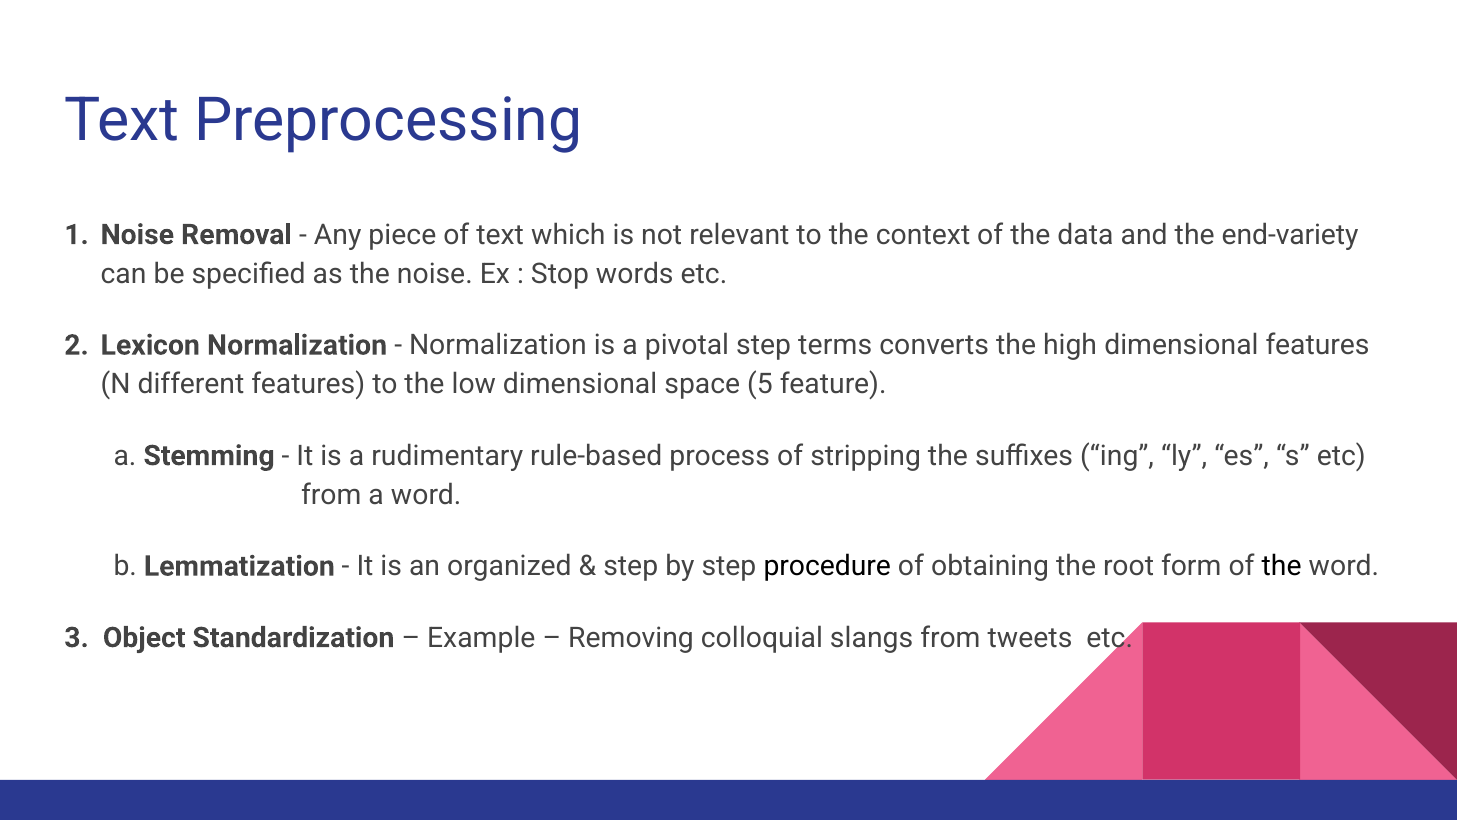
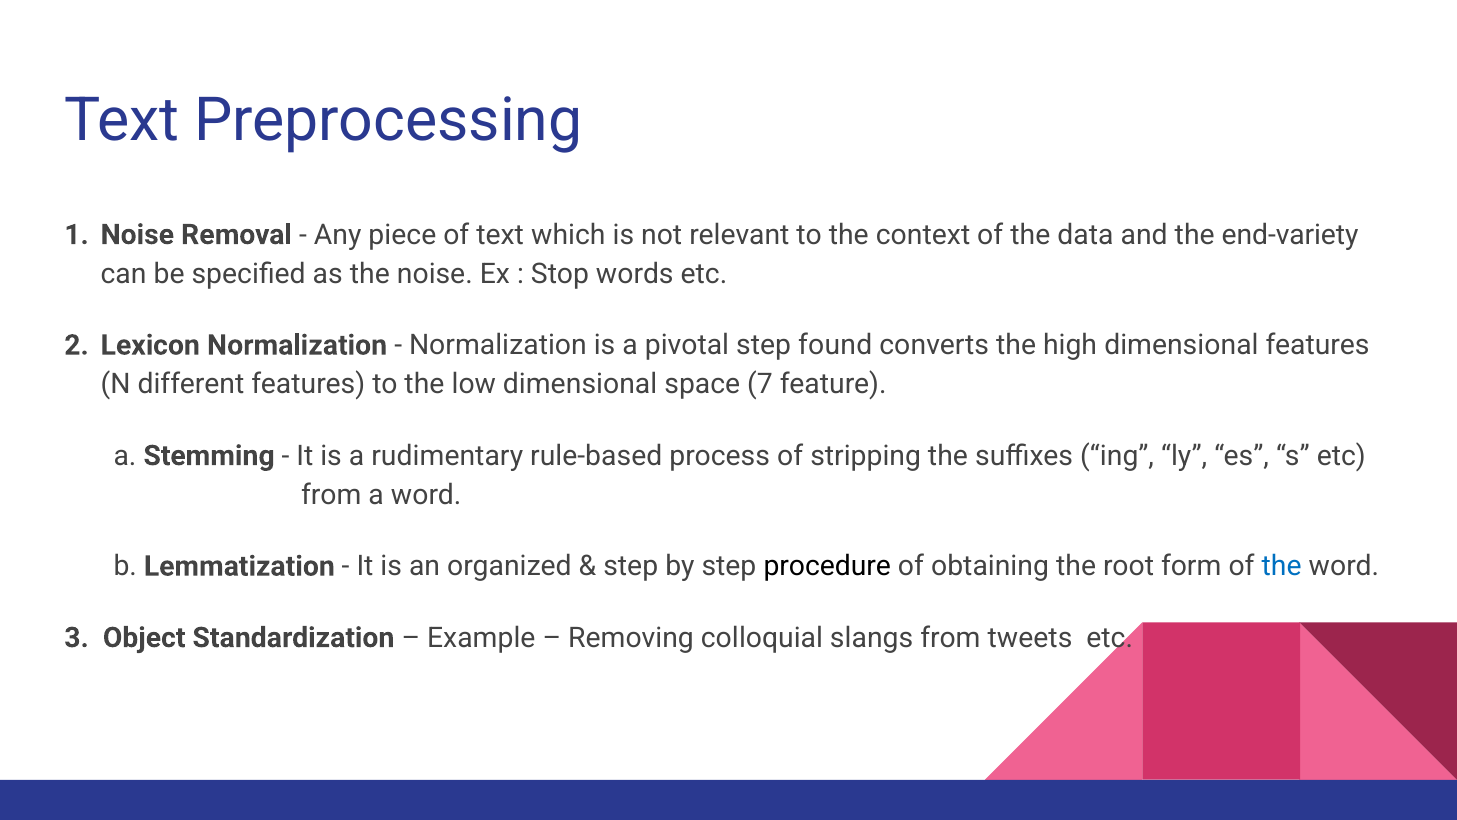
terms: terms -> found (835, 345)
5: 5 -> 7 (760, 384)
the colour: black -> blue (1282, 566)
